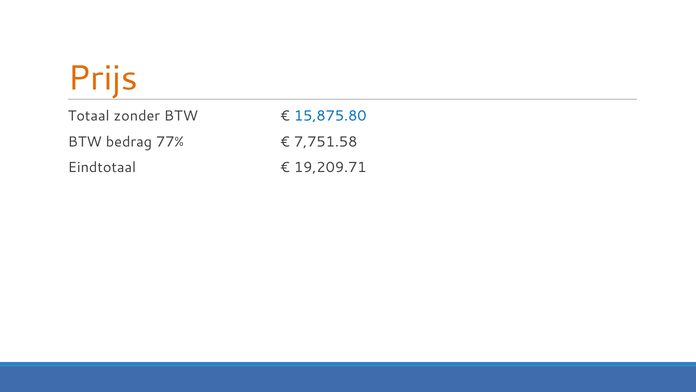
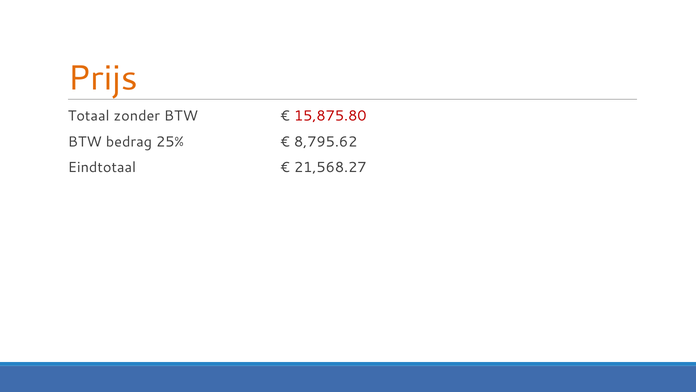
15,875.80 colour: blue -> red (330, 116)
77%: 77% -> 25% (170, 142)
7,751.58: 7,751.58 -> 8,795.62 (326, 142)
19,209.71: 19,209.71 -> 21,568.27 (330, 167)
